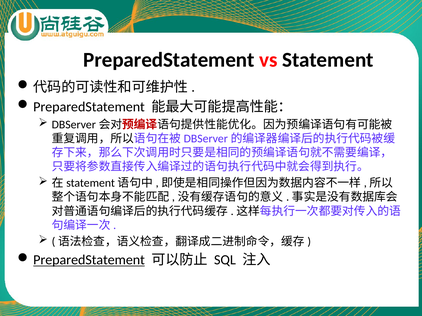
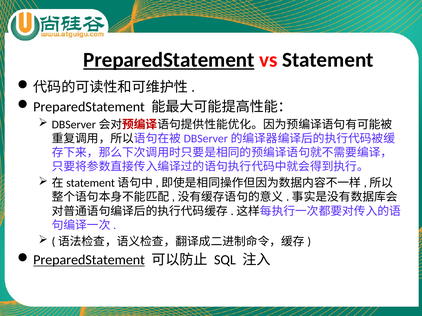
PreparedStatement underline: none -> present (169, 60)
